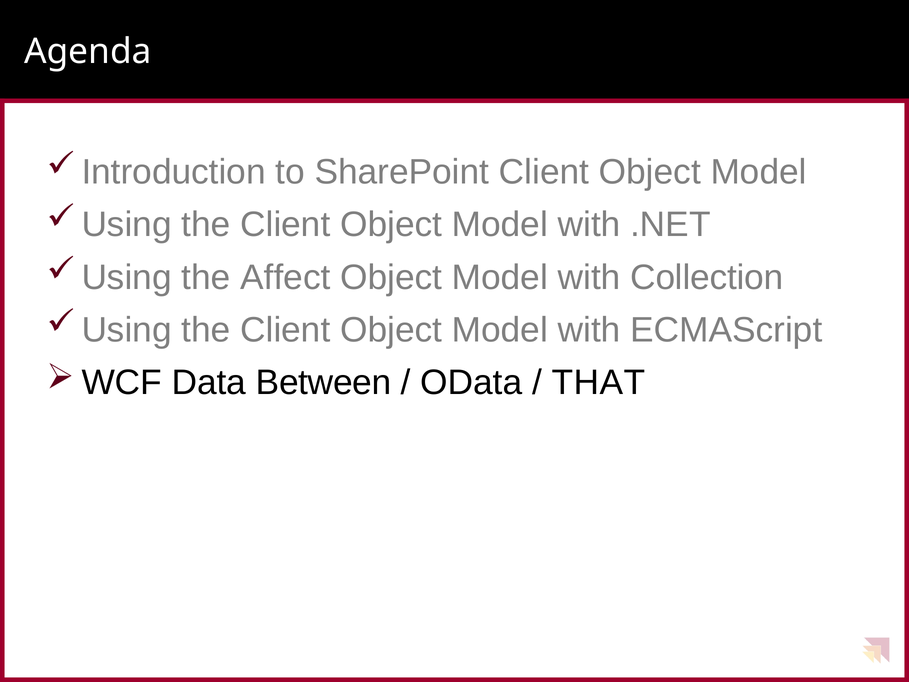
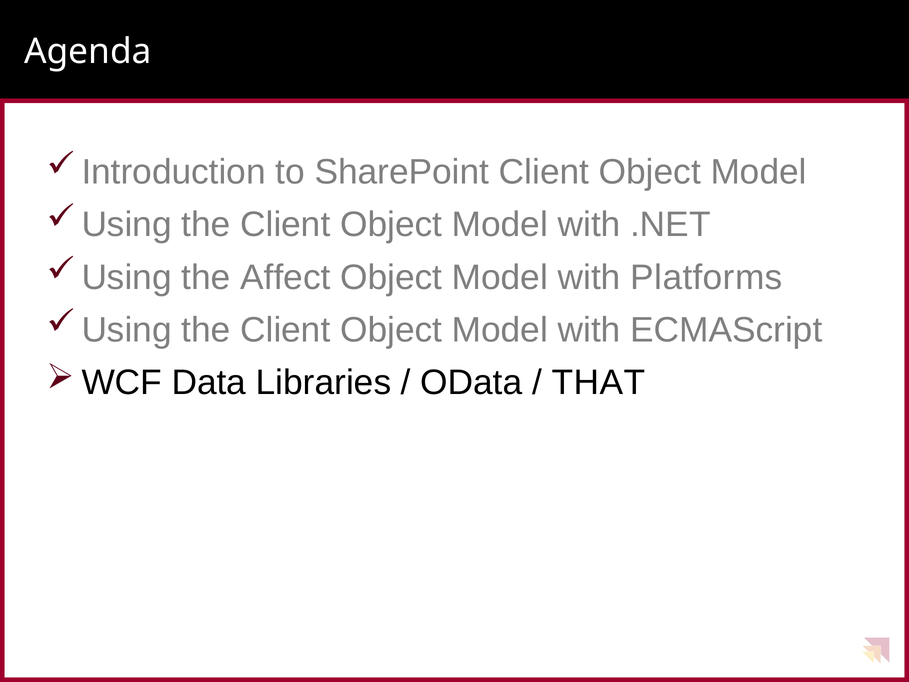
Collection: Collection -> Platforms (706, 277)
Between: Between -> Libraries (324, 382)
